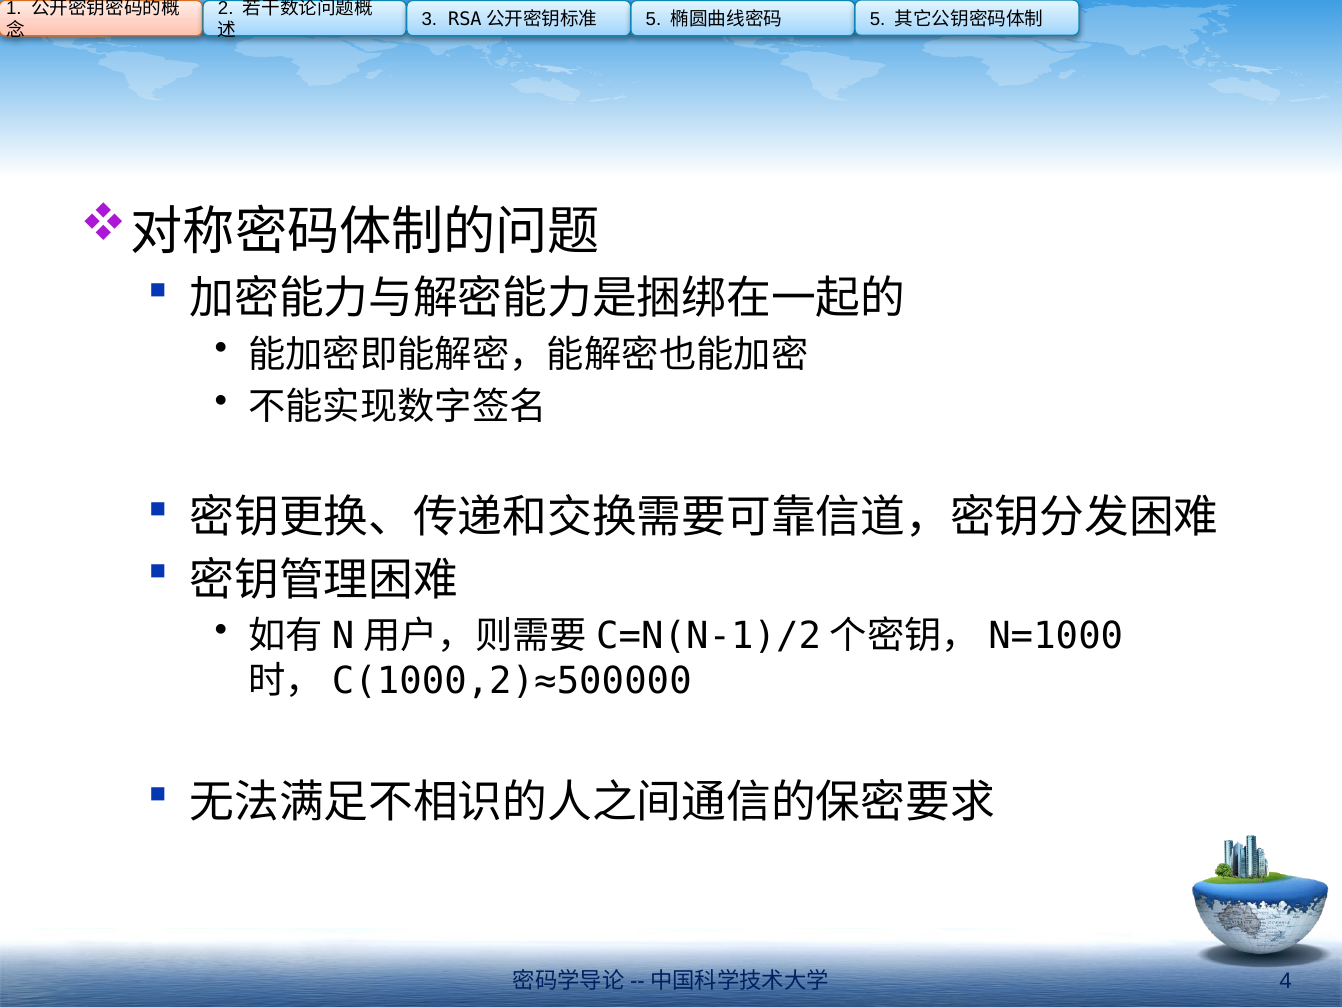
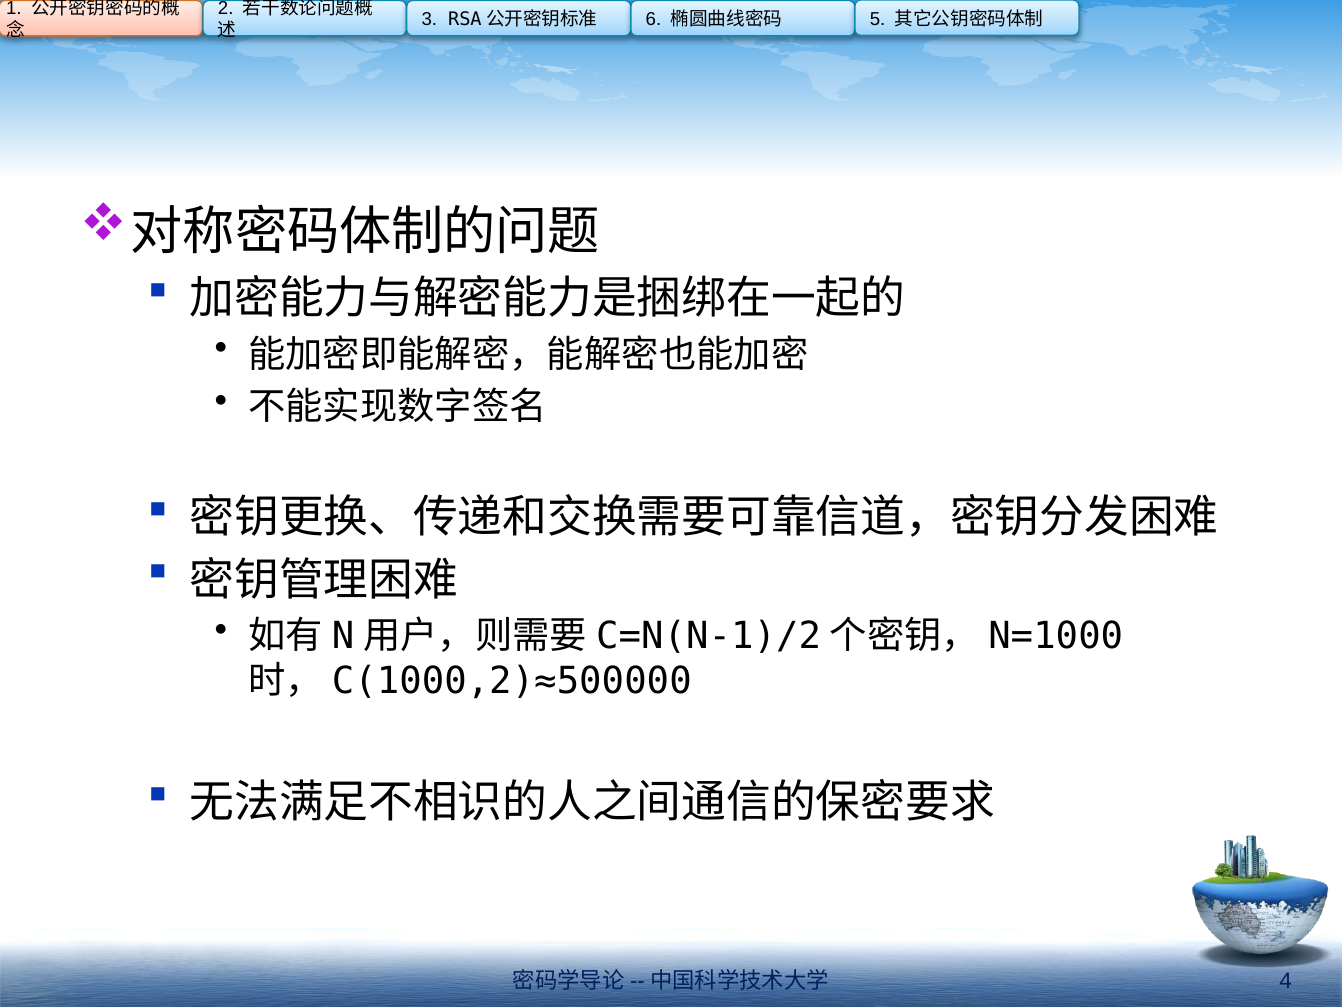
5: 5 -> 6 (653, 19)
